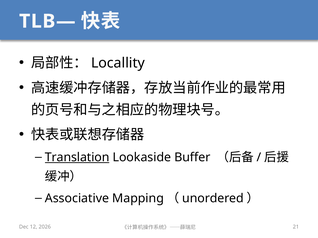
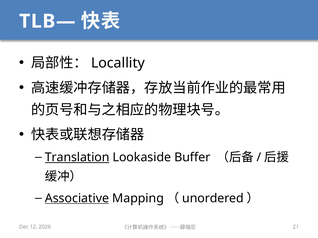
Associative underline: none -> present (77, 199)
